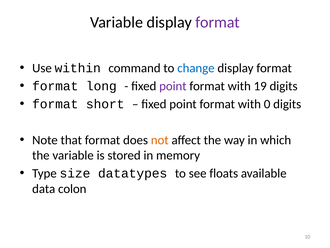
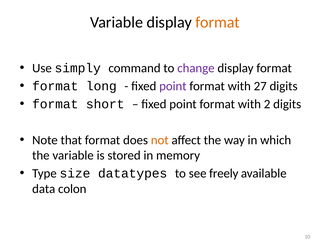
format colour: purple -> orange (218, 22)
within: within -> simply (78, 68)
change colour: blue -> purple (196, 68)
19: 19 -> 27 (260, 86)
0: 0 -> 2 (267, 104)
floats: floats -> freely (224, 173)
